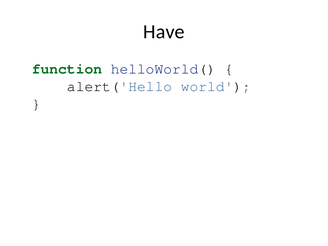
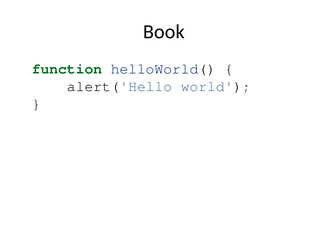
Have: Have -> Book (164, 32)
